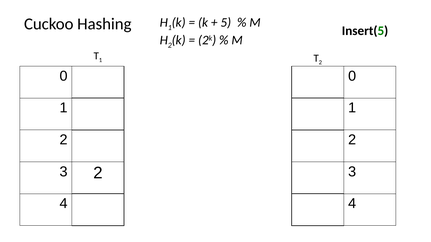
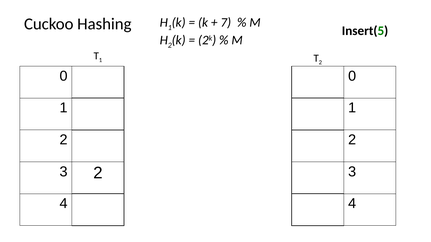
5: 5 -> 7 (226, 22)
